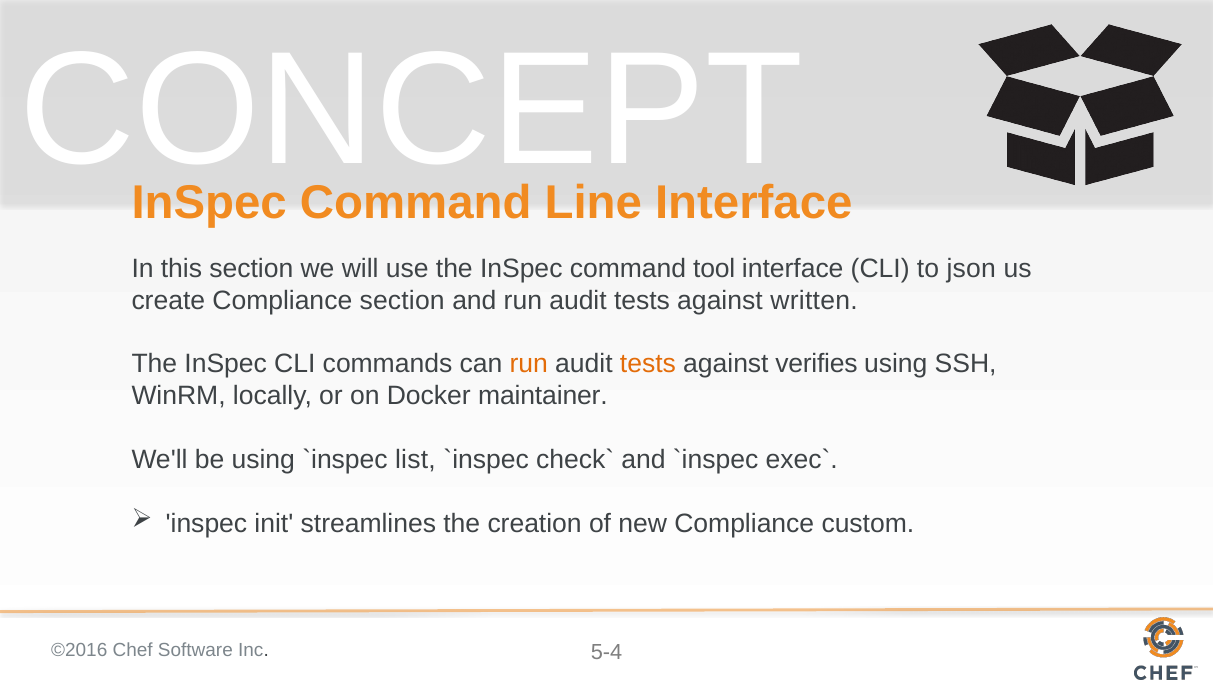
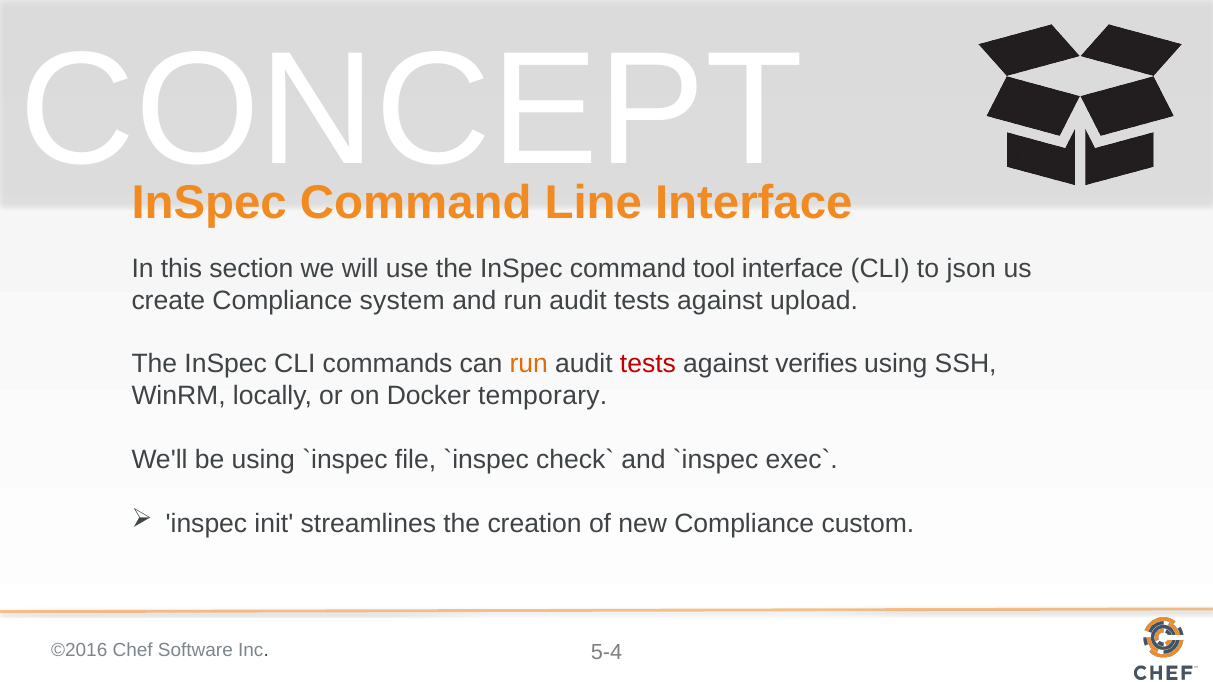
Compliance section: section -> system (402, 301)
written: written -> upload (814, 301)
tests colour: orange -> red (648, 364)
maintainer: maintainer -> temporary (543, 396)
list: list -> file (416, 460)
